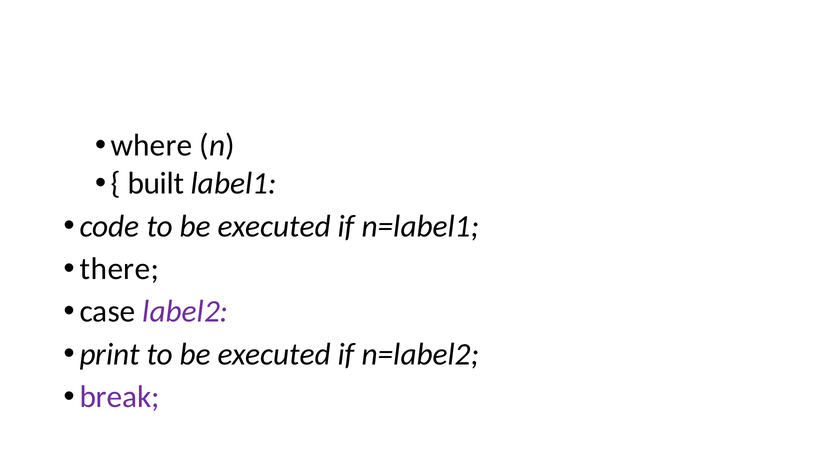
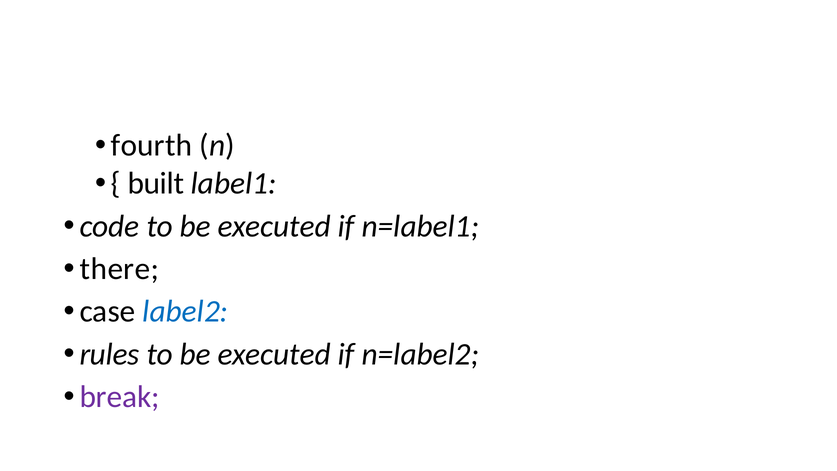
where: where -> fourth (152, 145)
label2 colour: purple -> blue (185, 311)
print: print -> rules (110, 354)
